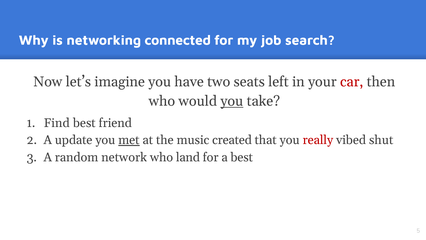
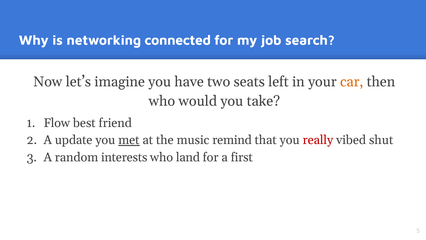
car colour: red -> orange (352, 82)
you underline: present -> none (232, 101)
Find: Find -> Flow (57, 123)
created: created -> remind (232, 140)
network: network -> interests (124, 157)
a best: best -> first (242, 157)
